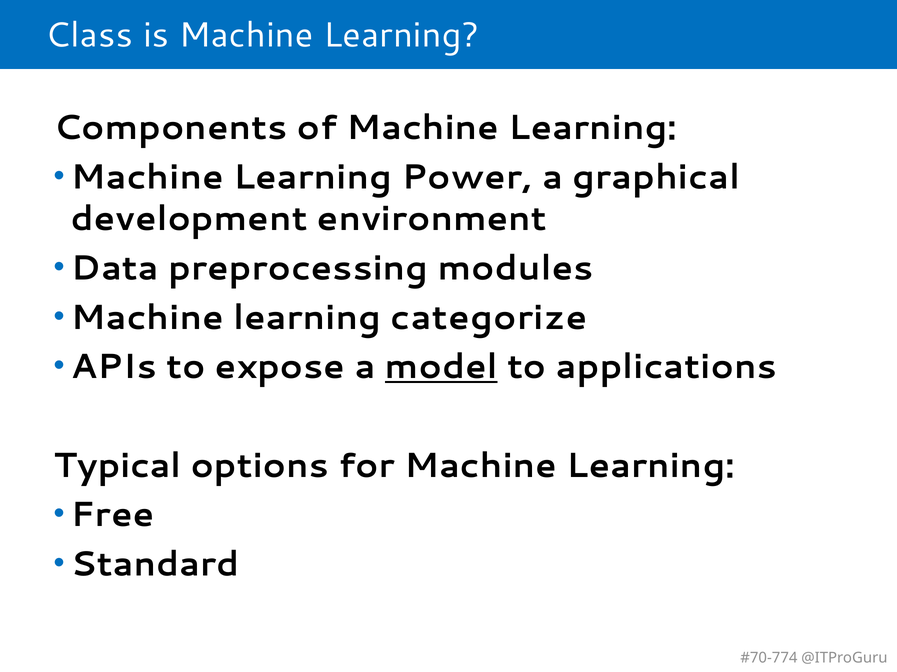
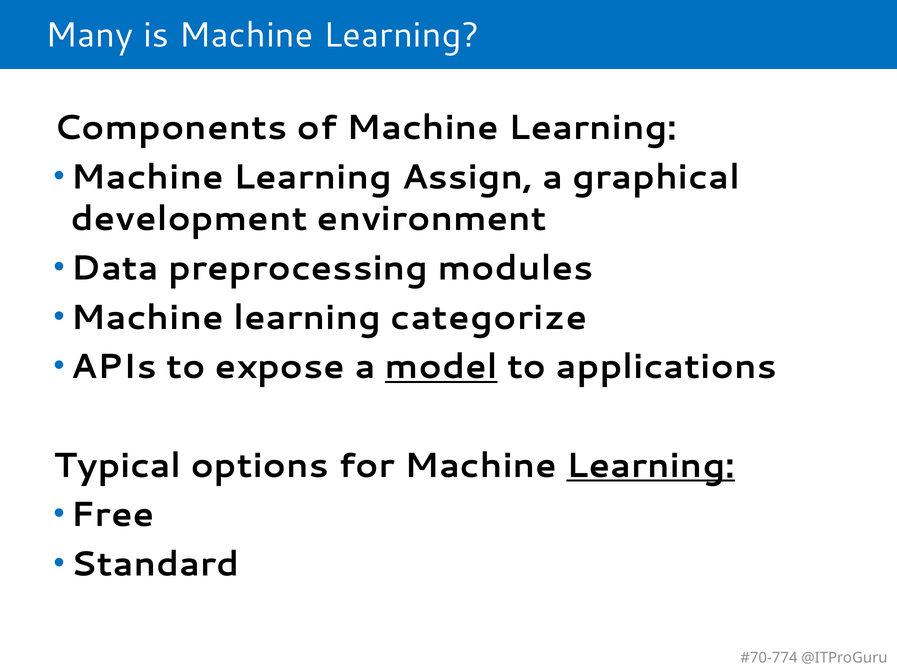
Class: Class -> Many (89, 35)
Power: Power -> Assign (467, 177)
Learning underline: none -> present (651, 466)
